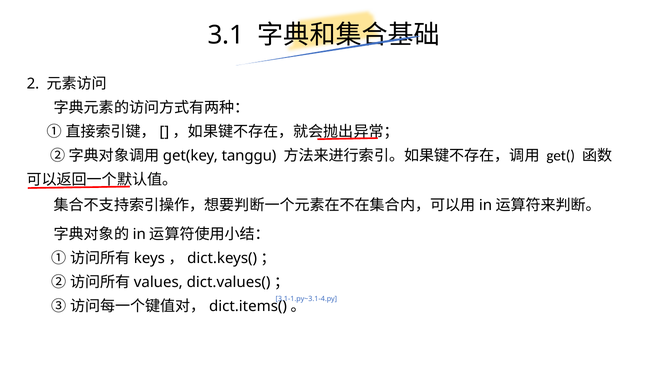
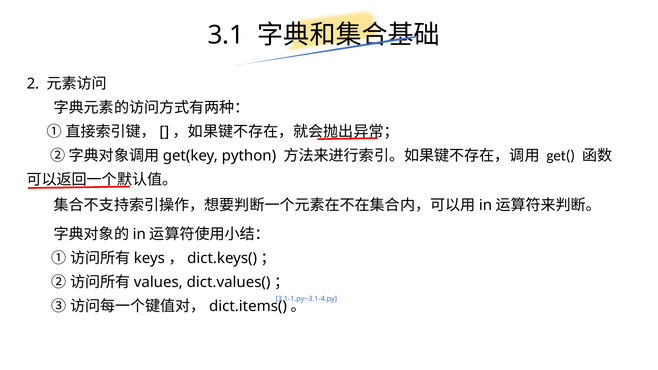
tanggu: tanggu -> python (249, 156)
